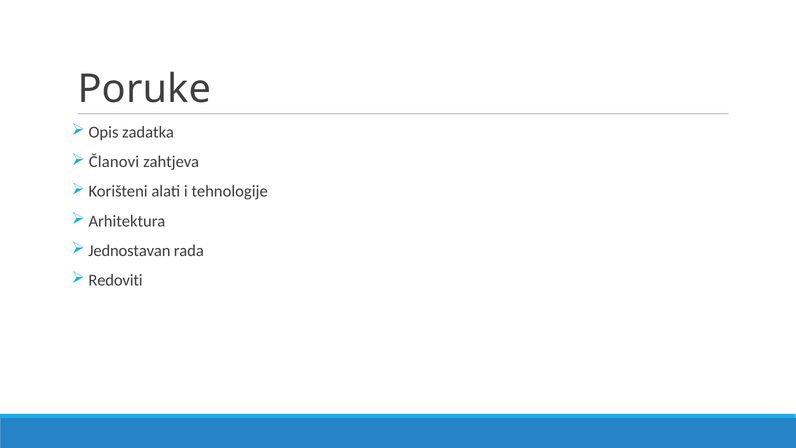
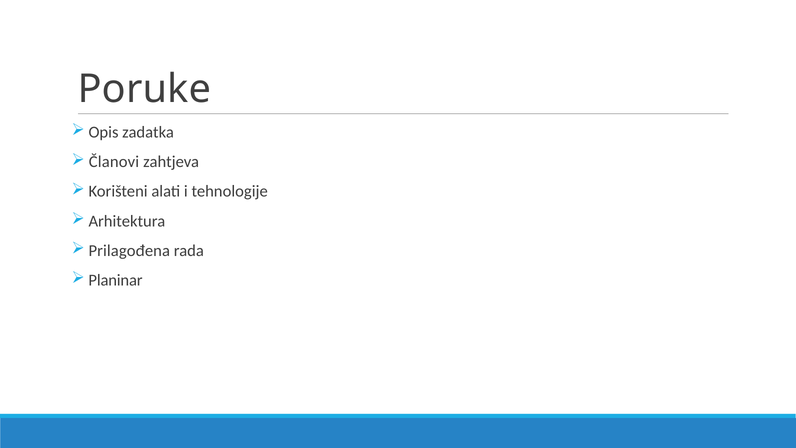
Jednostavan: Jednostavan -> Prilagođena (129, 250)
Redoviti: Redoviti -> Planinar (116, 280)
